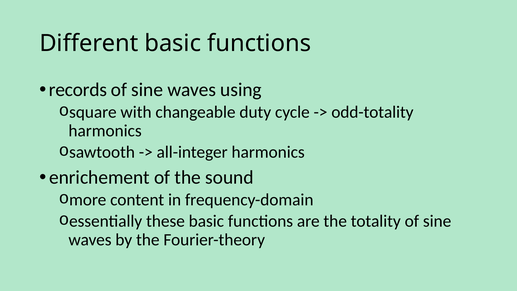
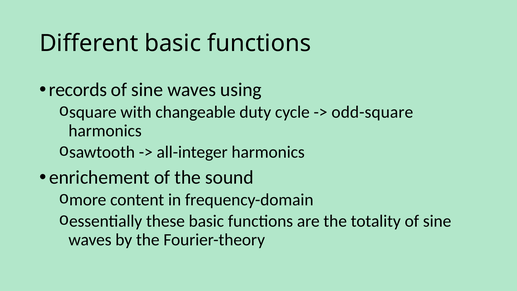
odd-totality: odd-totality -> odd-square (372, 112)
